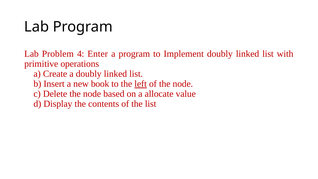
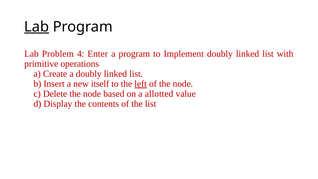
Lab underline: none -> present (37, 27)
book: book -> itself (100, 84)
allocate: allocate -> allotted (159, 94)
